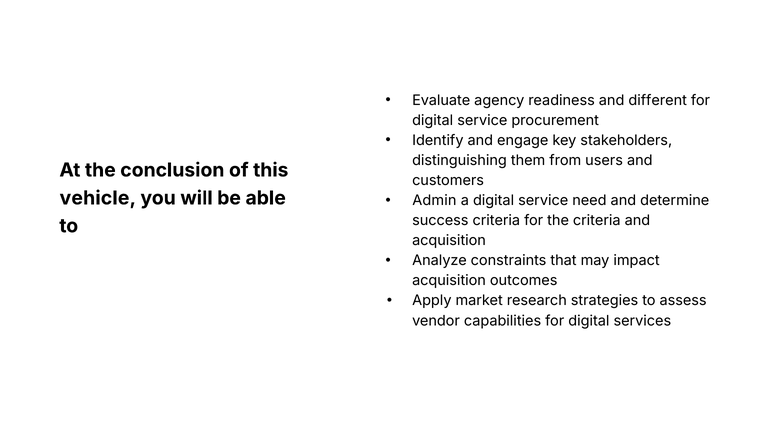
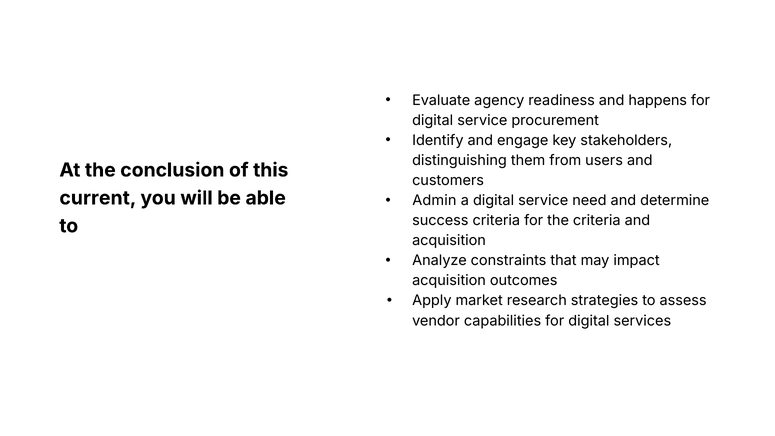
different: different -> happens (658, 101)
vehicle: vehicle -> current (98, 198)
